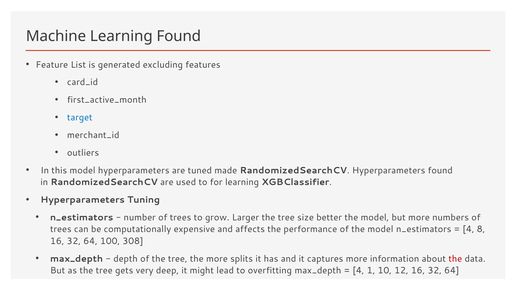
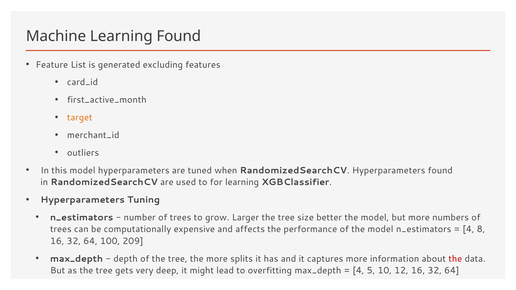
target colour: blue -> orange (80, 118)
made: made -> when (226, 170)
308: 308 -> 209 (133, 241)
1: 1 -> 5 (371, 271)
